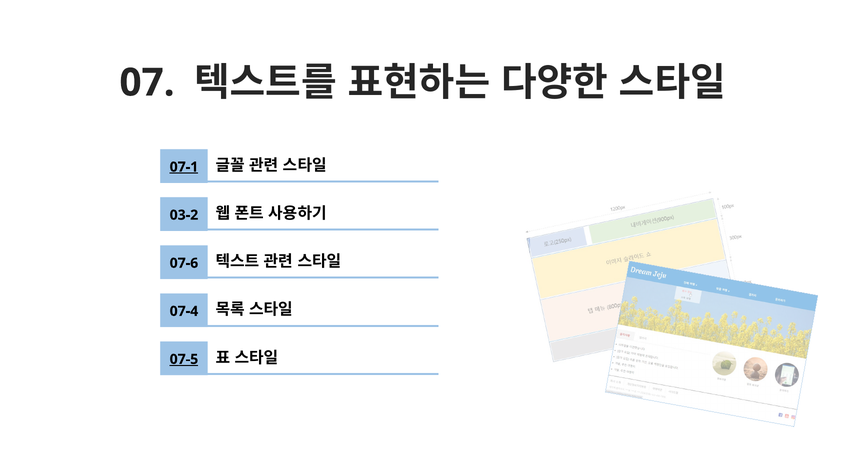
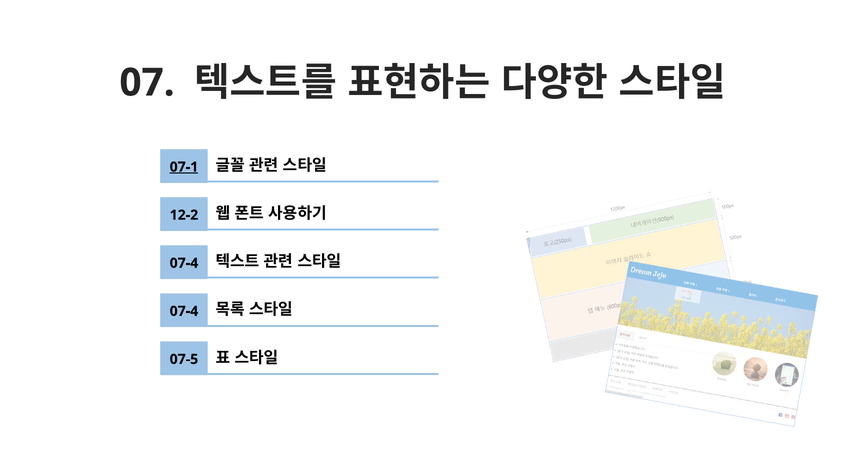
03-2: 03-2 -> 12-2 (184, 215)
07-6: 07-6 -> 07-4 (184, 263)
07-5 underline: present -> none (184, 359)
